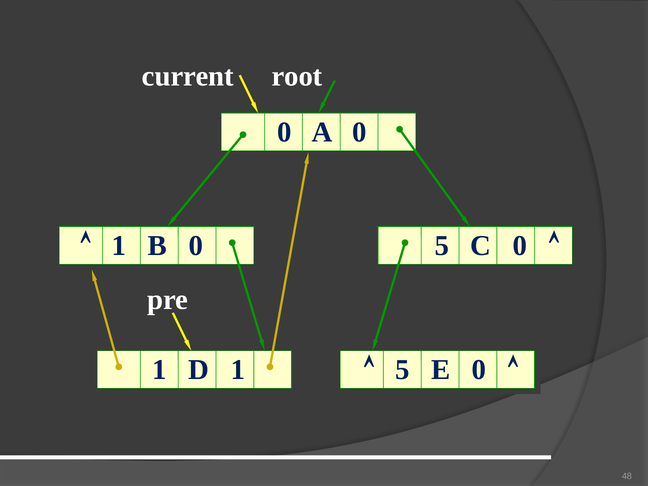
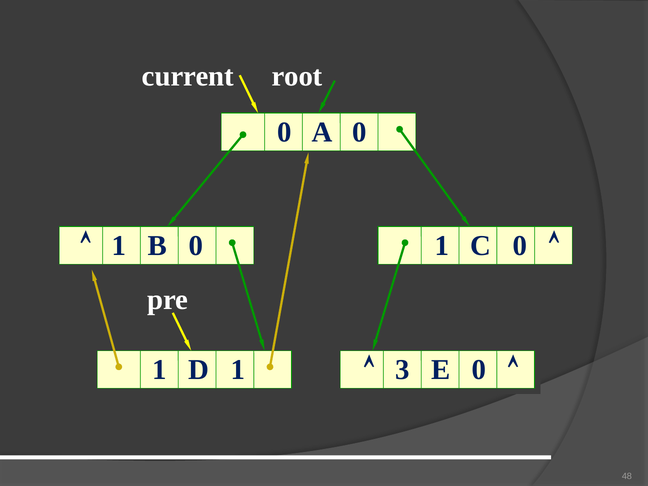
0 5: 5 -> 1 (442, 246)
5: 5 -> 3 (402, 370)
